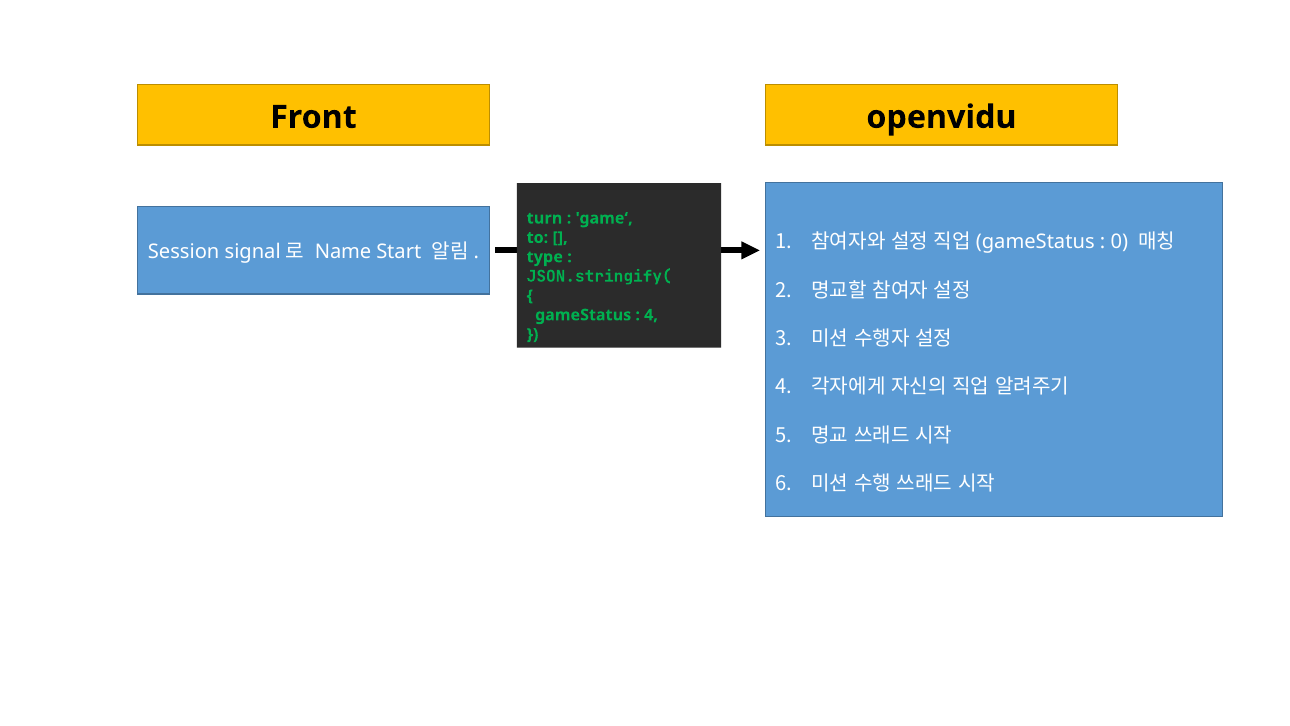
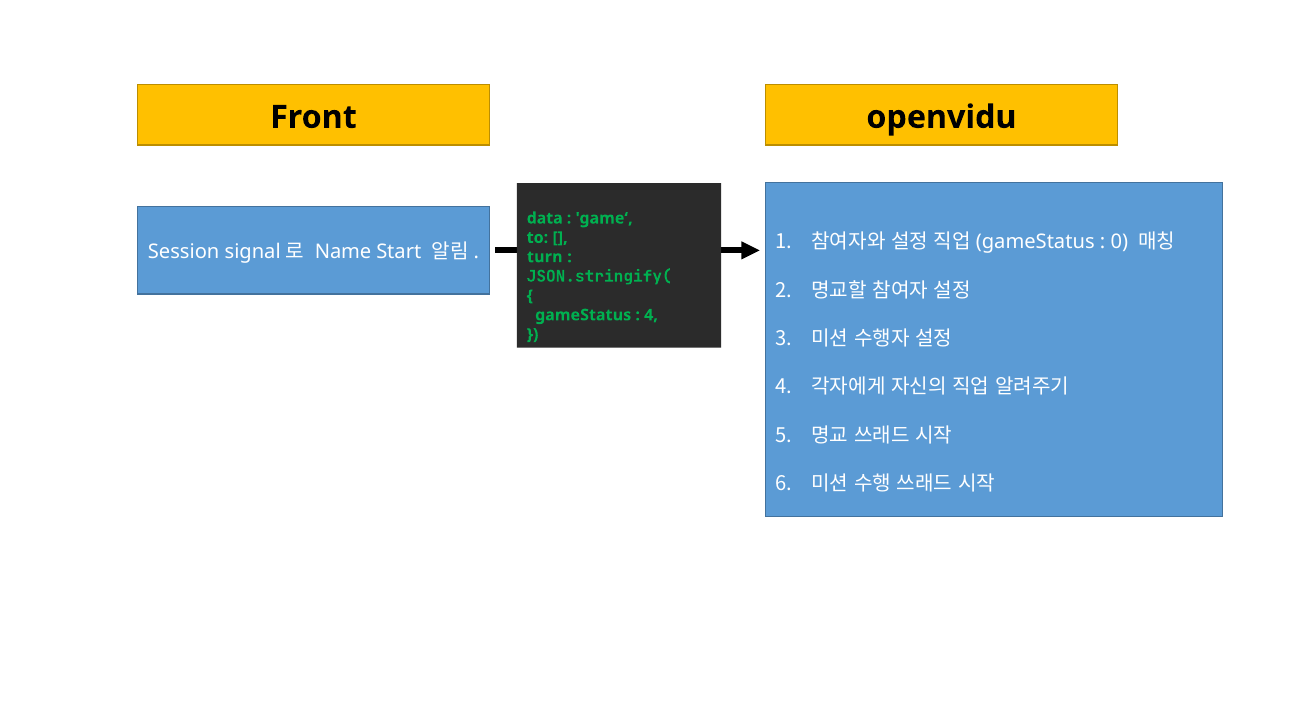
turn: turn -> data (545, 218)
type: type -> turn (545, 257)
